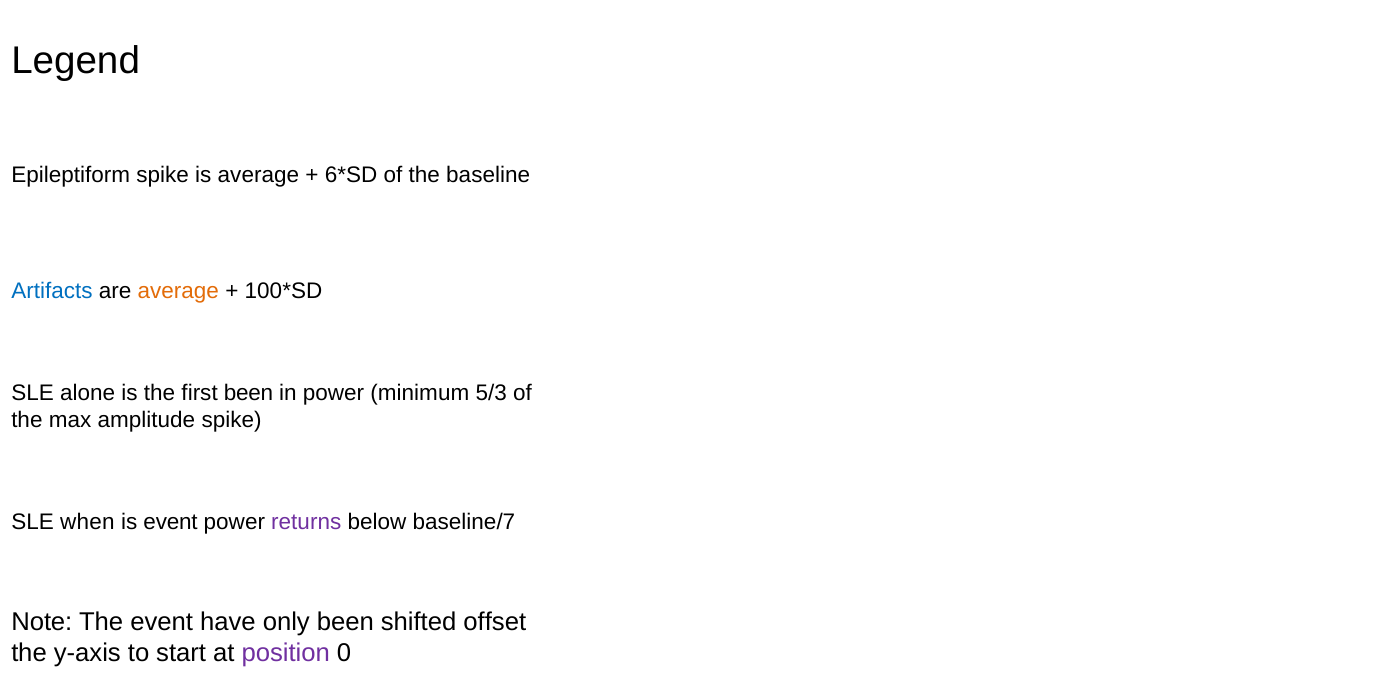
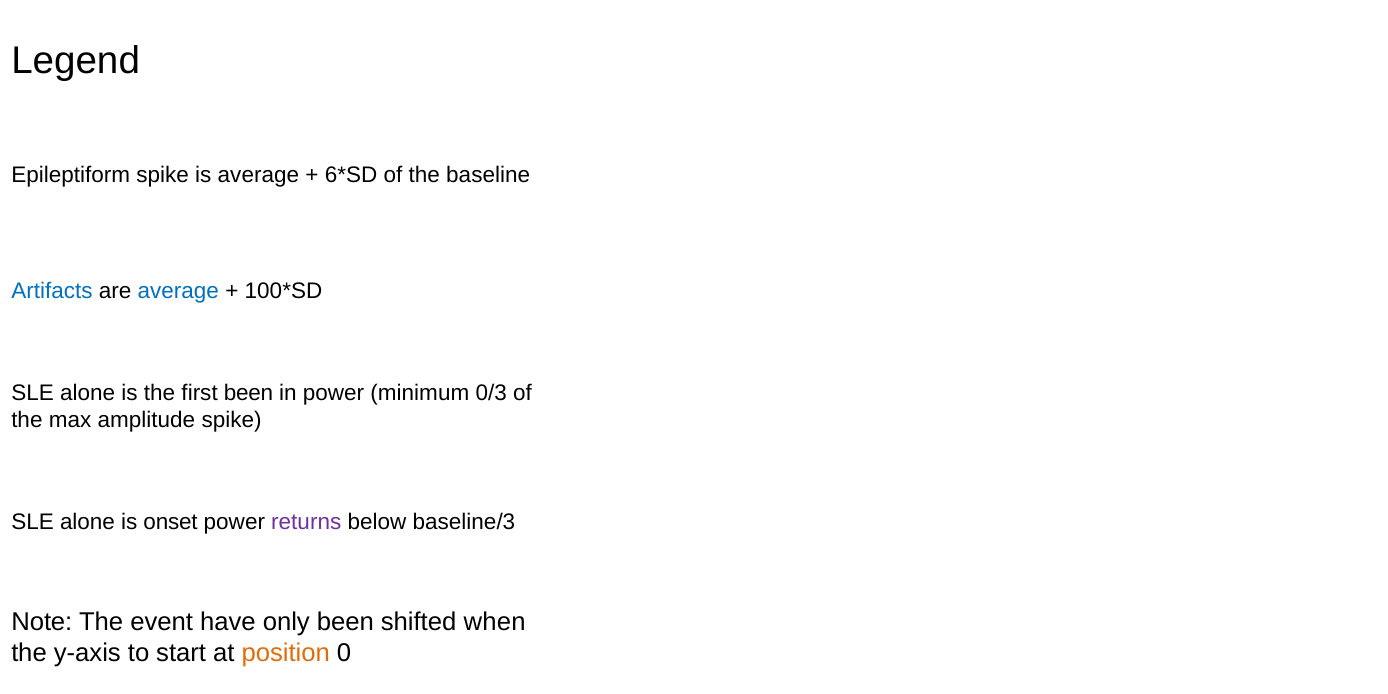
average colour: orange -> blue (178, 291)
5/3: 5/3 -> 0/3 (491, 393)
when: when -> alone (87, 522)
is event: event -> onset (171, 522)
baseline/7: baseline/7 -> baseline/3 (464, 522)
offset: offset -> when (495, 623)
position colour: purple -> orange (286, 653)
